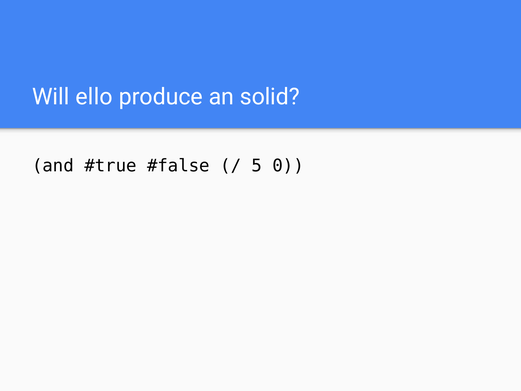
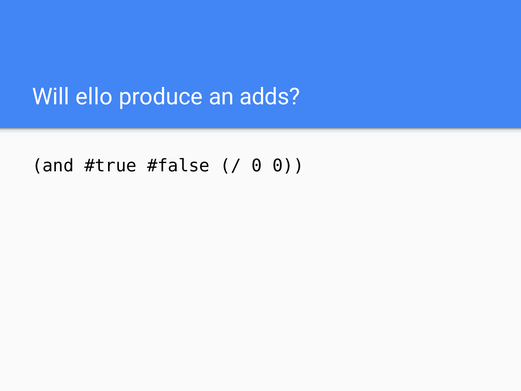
solid: solid -> adds (270, 97)
5: 5 -> 0 (257, 166)
